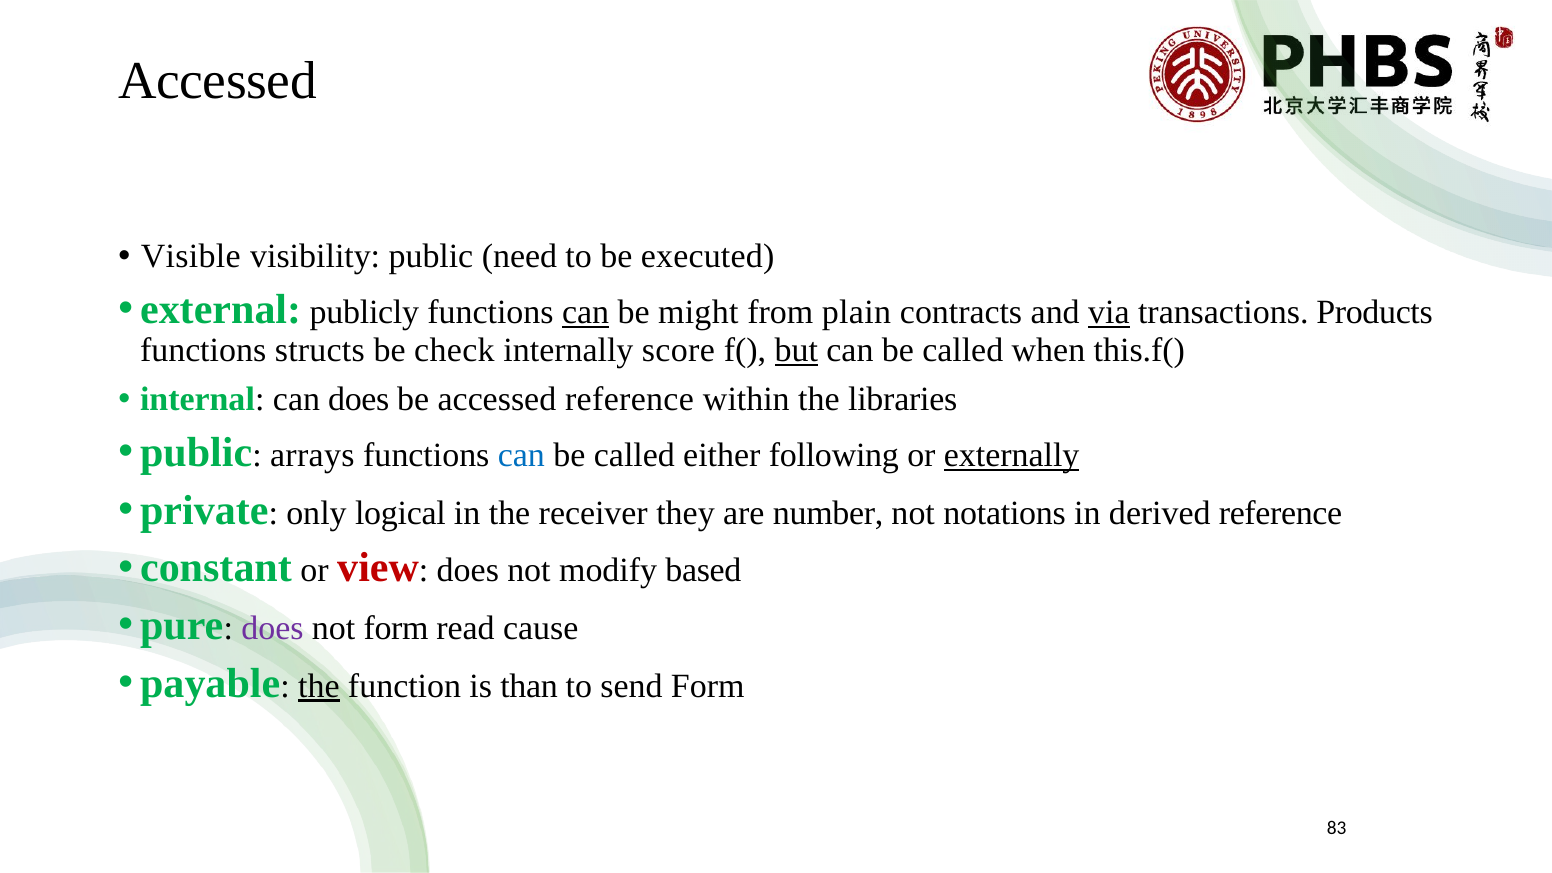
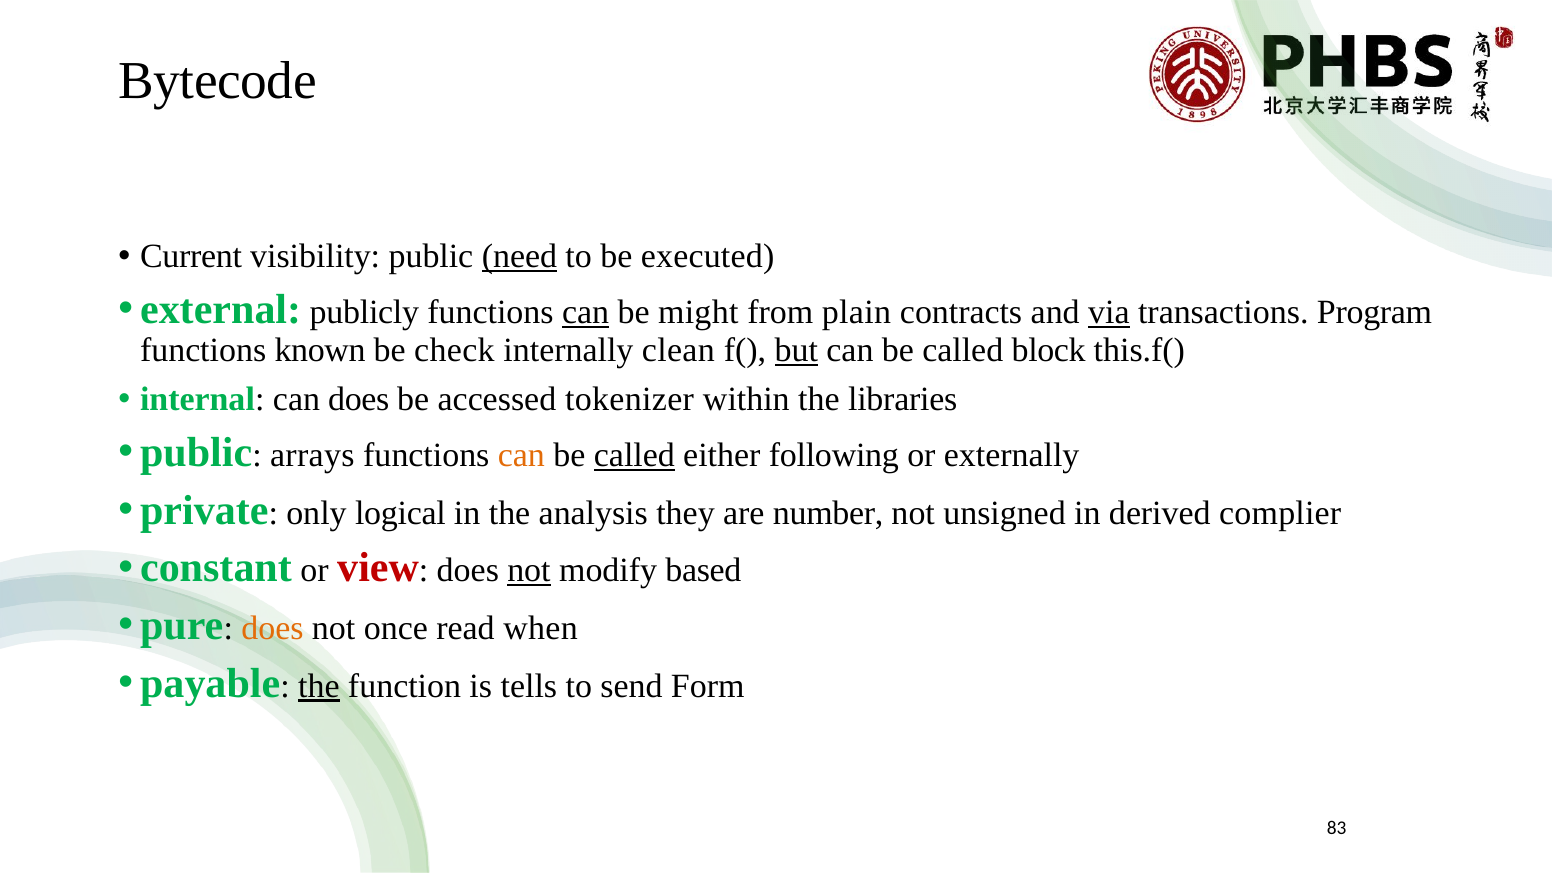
Accessed: Accessed -> Bytecode (217, 81)
Visible: Visible -> Current (191, 256)
need underline: none -> present (519, 256)
Products: Products -> Program (1375, 312)
structs: structs -> known (320, 351)
score: score -> clean (678, 351)
when: when -> block (1049, 351)
accessed reference: reference -> tokenizer (629, 399)
can colour: blue -> orange (521, 455)
called underline: none -> present (634, 455)
externally underline: present -> none (1012, 455)
receiver: receiver -> analysis (593, 513)
notations: notations -> unsigned (1005, 513)
derived reference: reference -> complier (1280, 513)
not underline: none -> present (529, 571)
does colour: purple -> orange (272, 628)
not form: form -> once (396, 628)
cause: cause -> when (541, 628)
than: than -> tells (529, 686)
